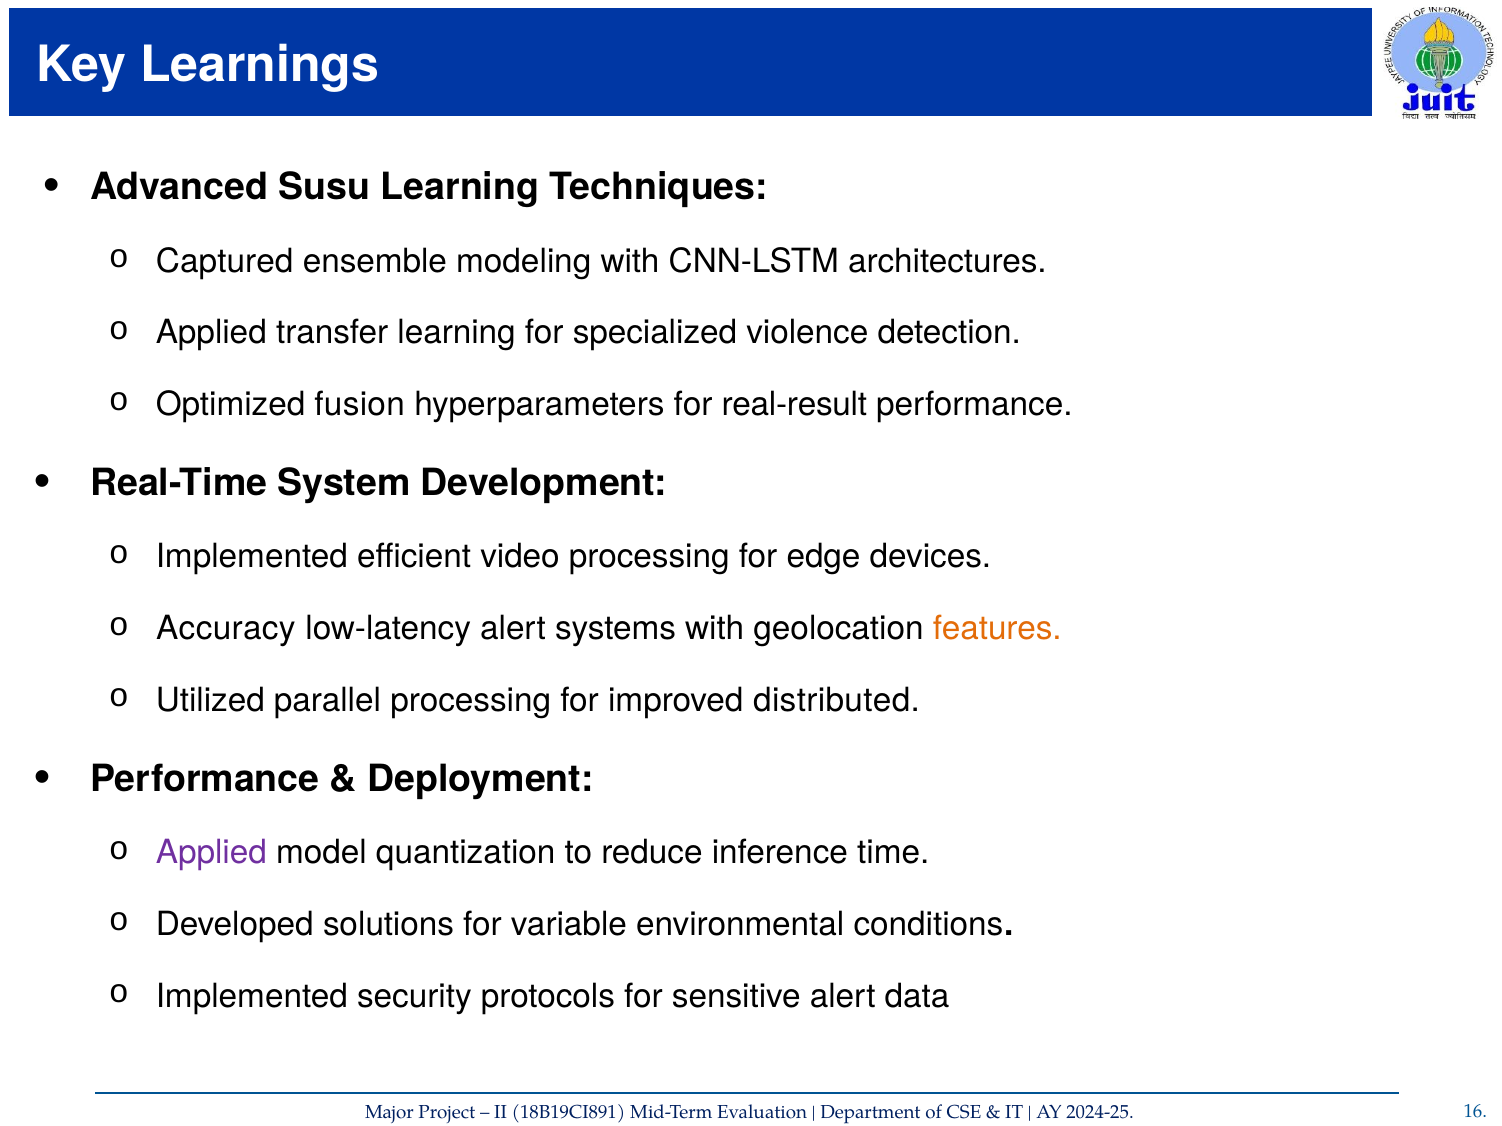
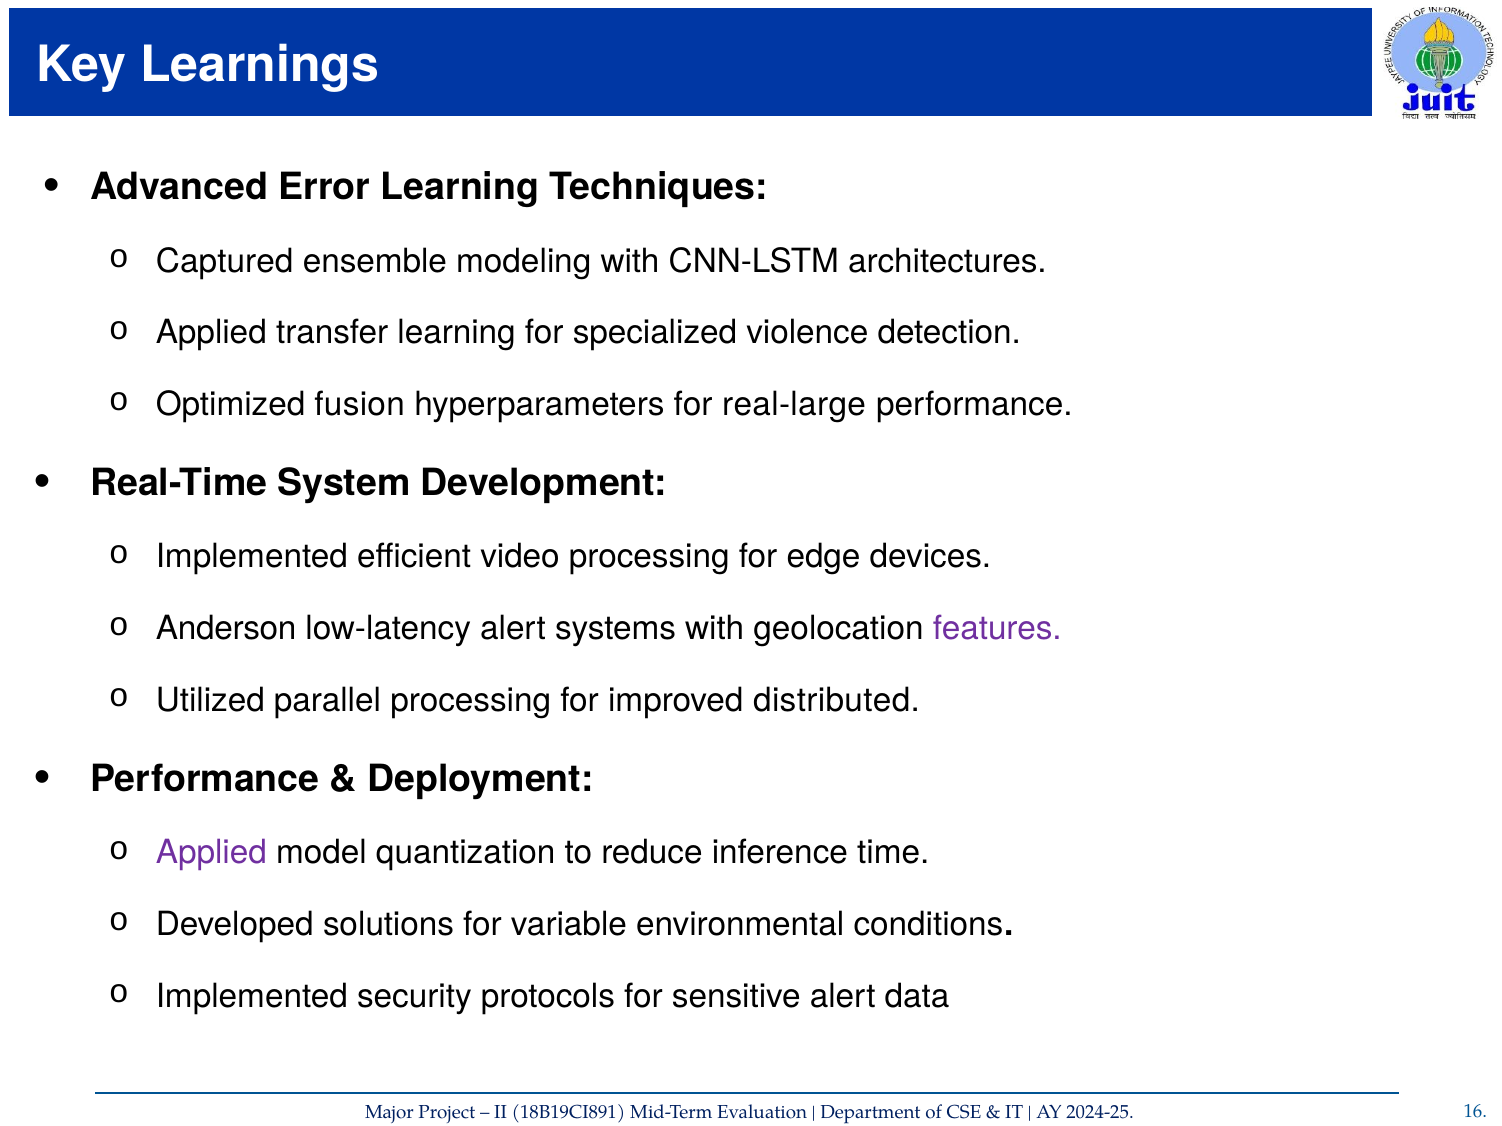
Susu: Susu -> Error (325, 187)
real-result: real-result -> real-large (794, 405)
Accuracy: Accuracy -> Anderson (226, 629)
features colour: orange -> purple (997, 629)
